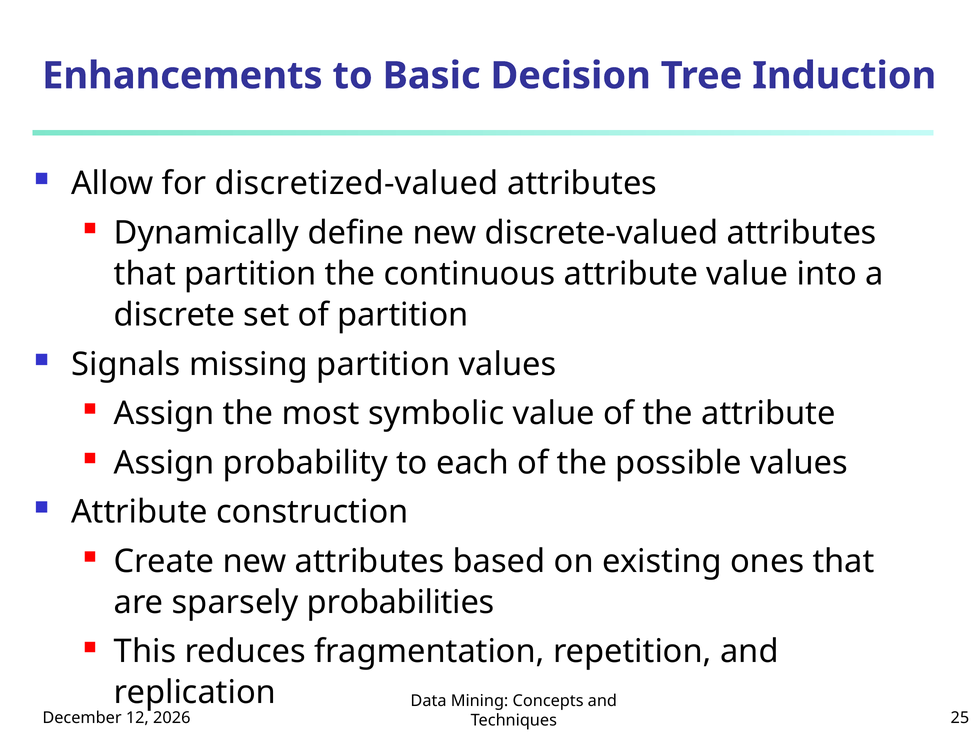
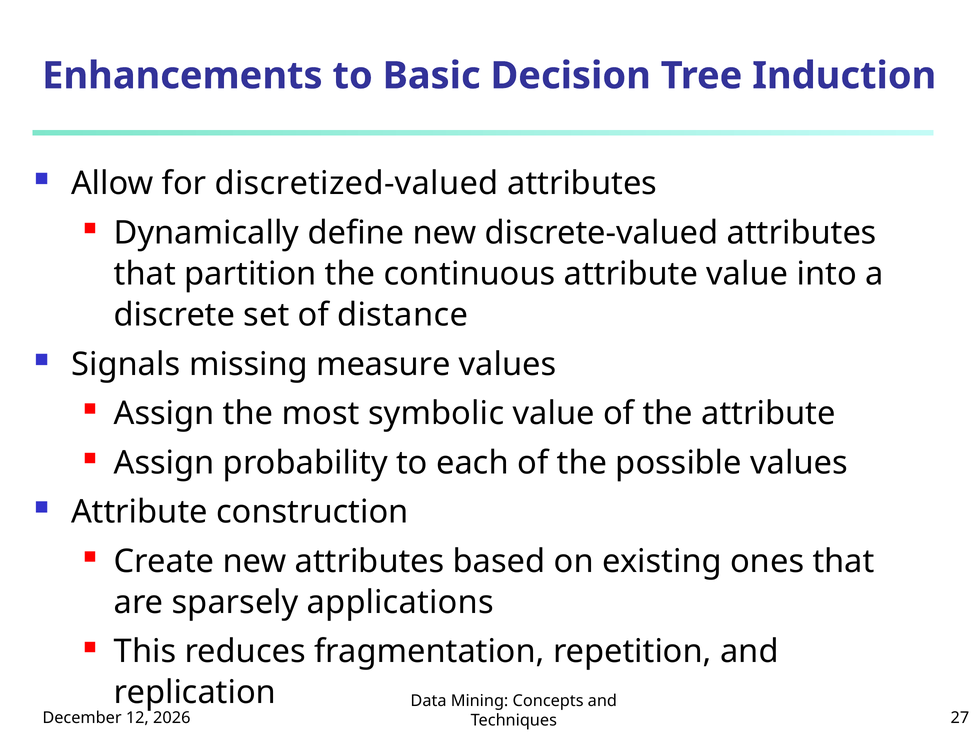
of partition: partition -> distance (403, 315)
missing partition: partition -> measure (383, 364)
probabilities: probabilities -> applications (400, 603)
25: 25 -> 27 (960, 718)
